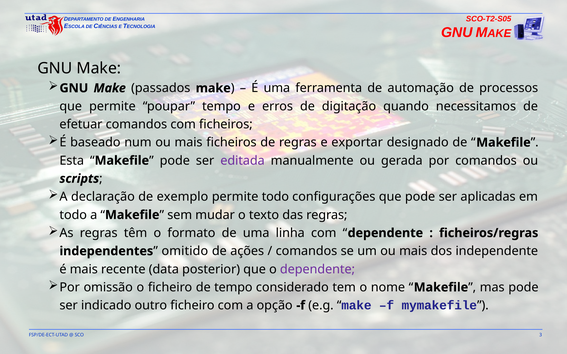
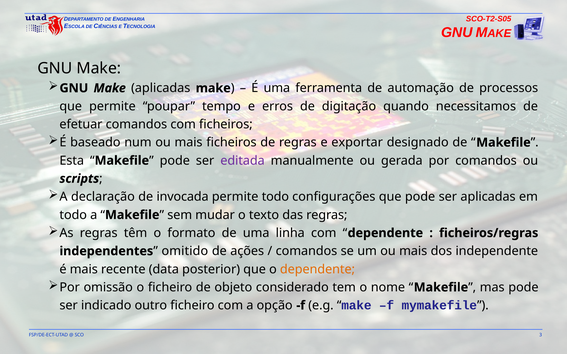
Make passados: passados -> aplicadas (161, 88)
exemplo: exemplo -> invocada (183, 197)
dependente colour: purple -> orange (317, 269)
de tempo: tempo -> objeto (233, 288)
